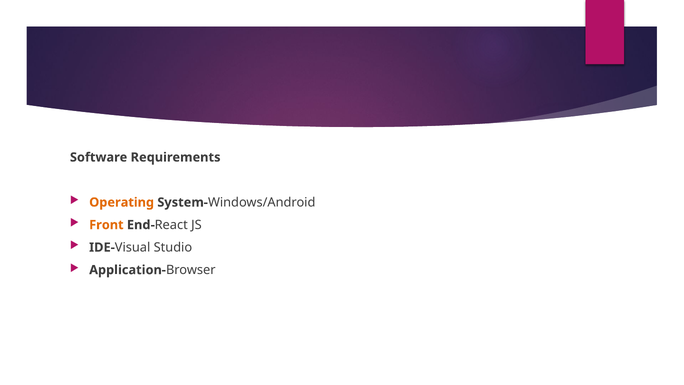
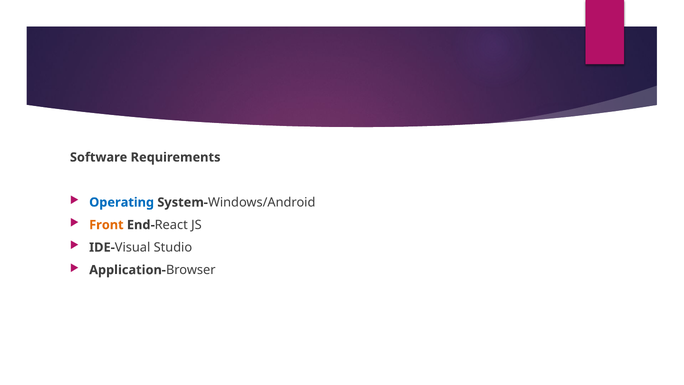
Operating colour: orange -> blue (122, 202)
